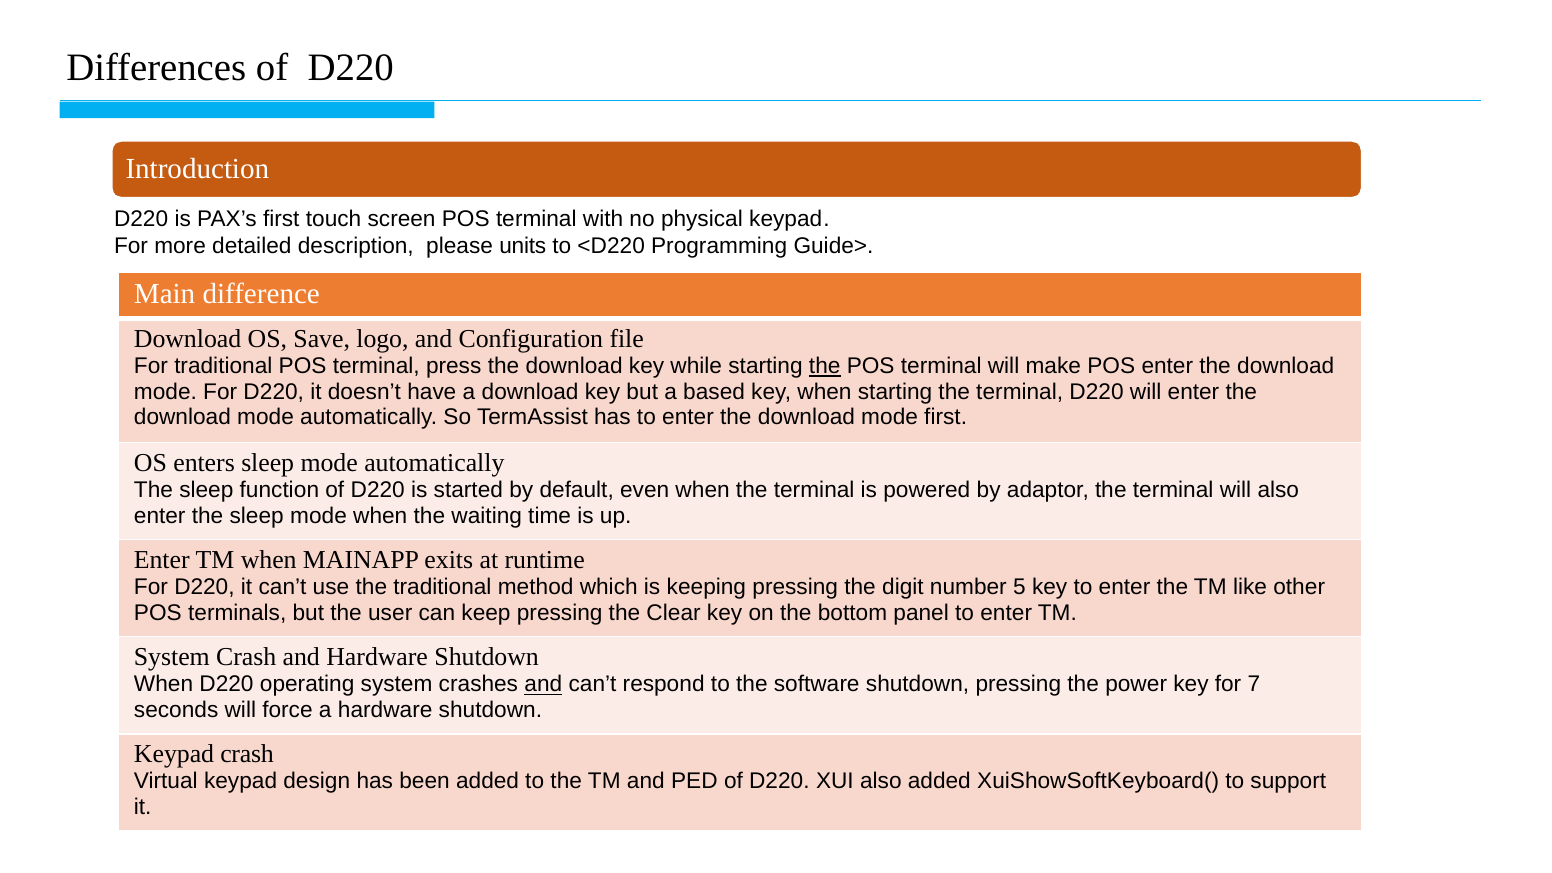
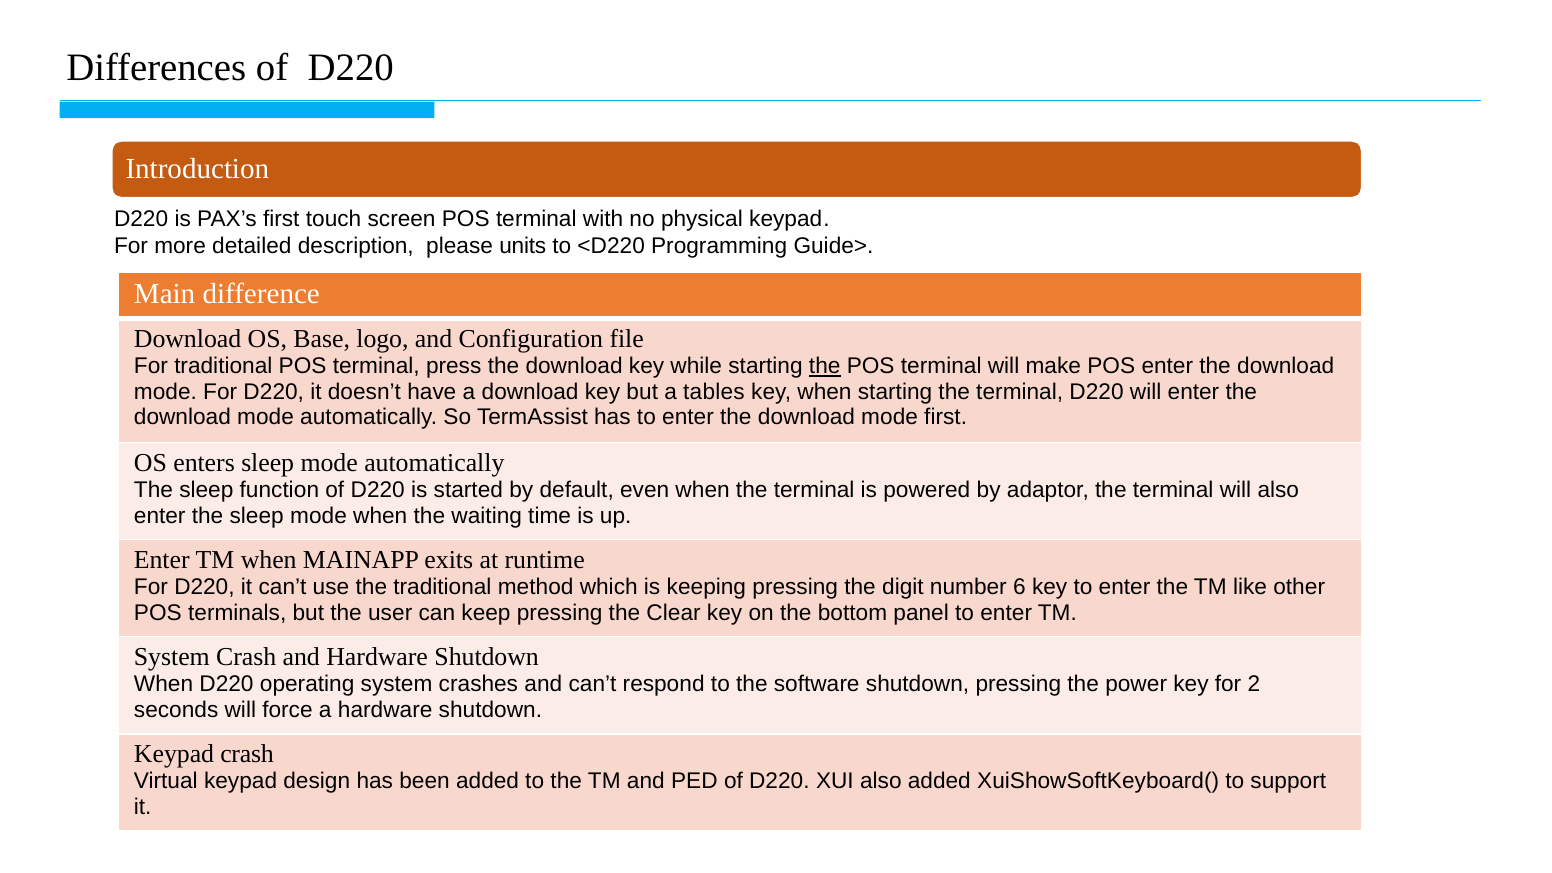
Save: Save -> Base (322, 339)
based: based -> tables (714, 392)
5: 5 -> 6 (1019, 587)
and underline: present -> none (543, 684)
7: 7 -> 2 (1254, 684)
